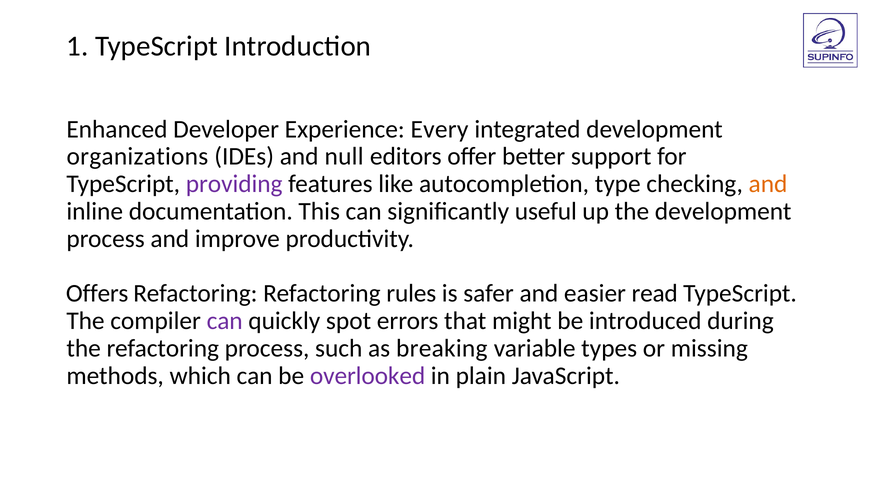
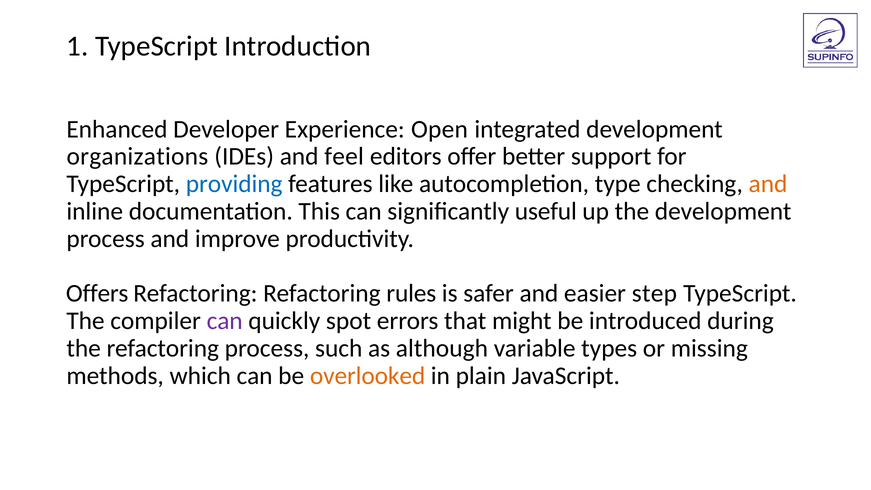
Every: Every -> Open (439, 129)
null: null -> feel (344, 157)
providing colour: purple -> blue (234, 184)
read: read -> step (654, 293)
breaking: breaking -> although (442, 348)
overlooked colour: purple -> orange (368, 376)
